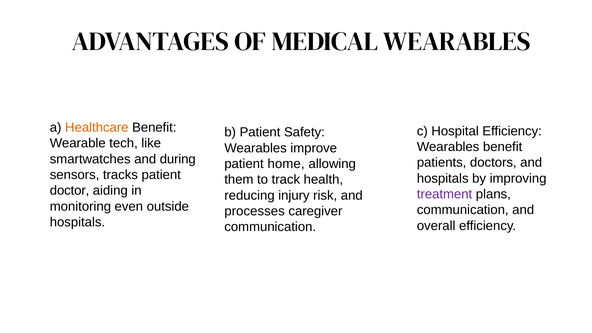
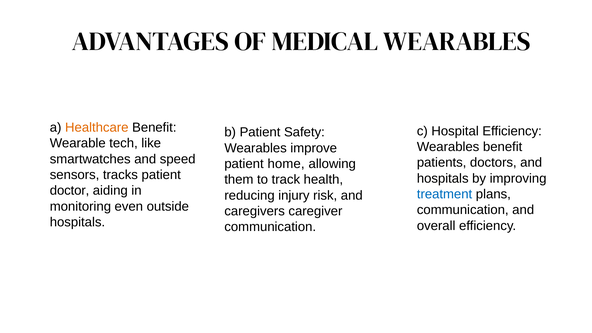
during: during -> speed (178, 159)
treatment colour: purple -> blue (445, 194)
processes: processes -> caregivers (255, 211)
